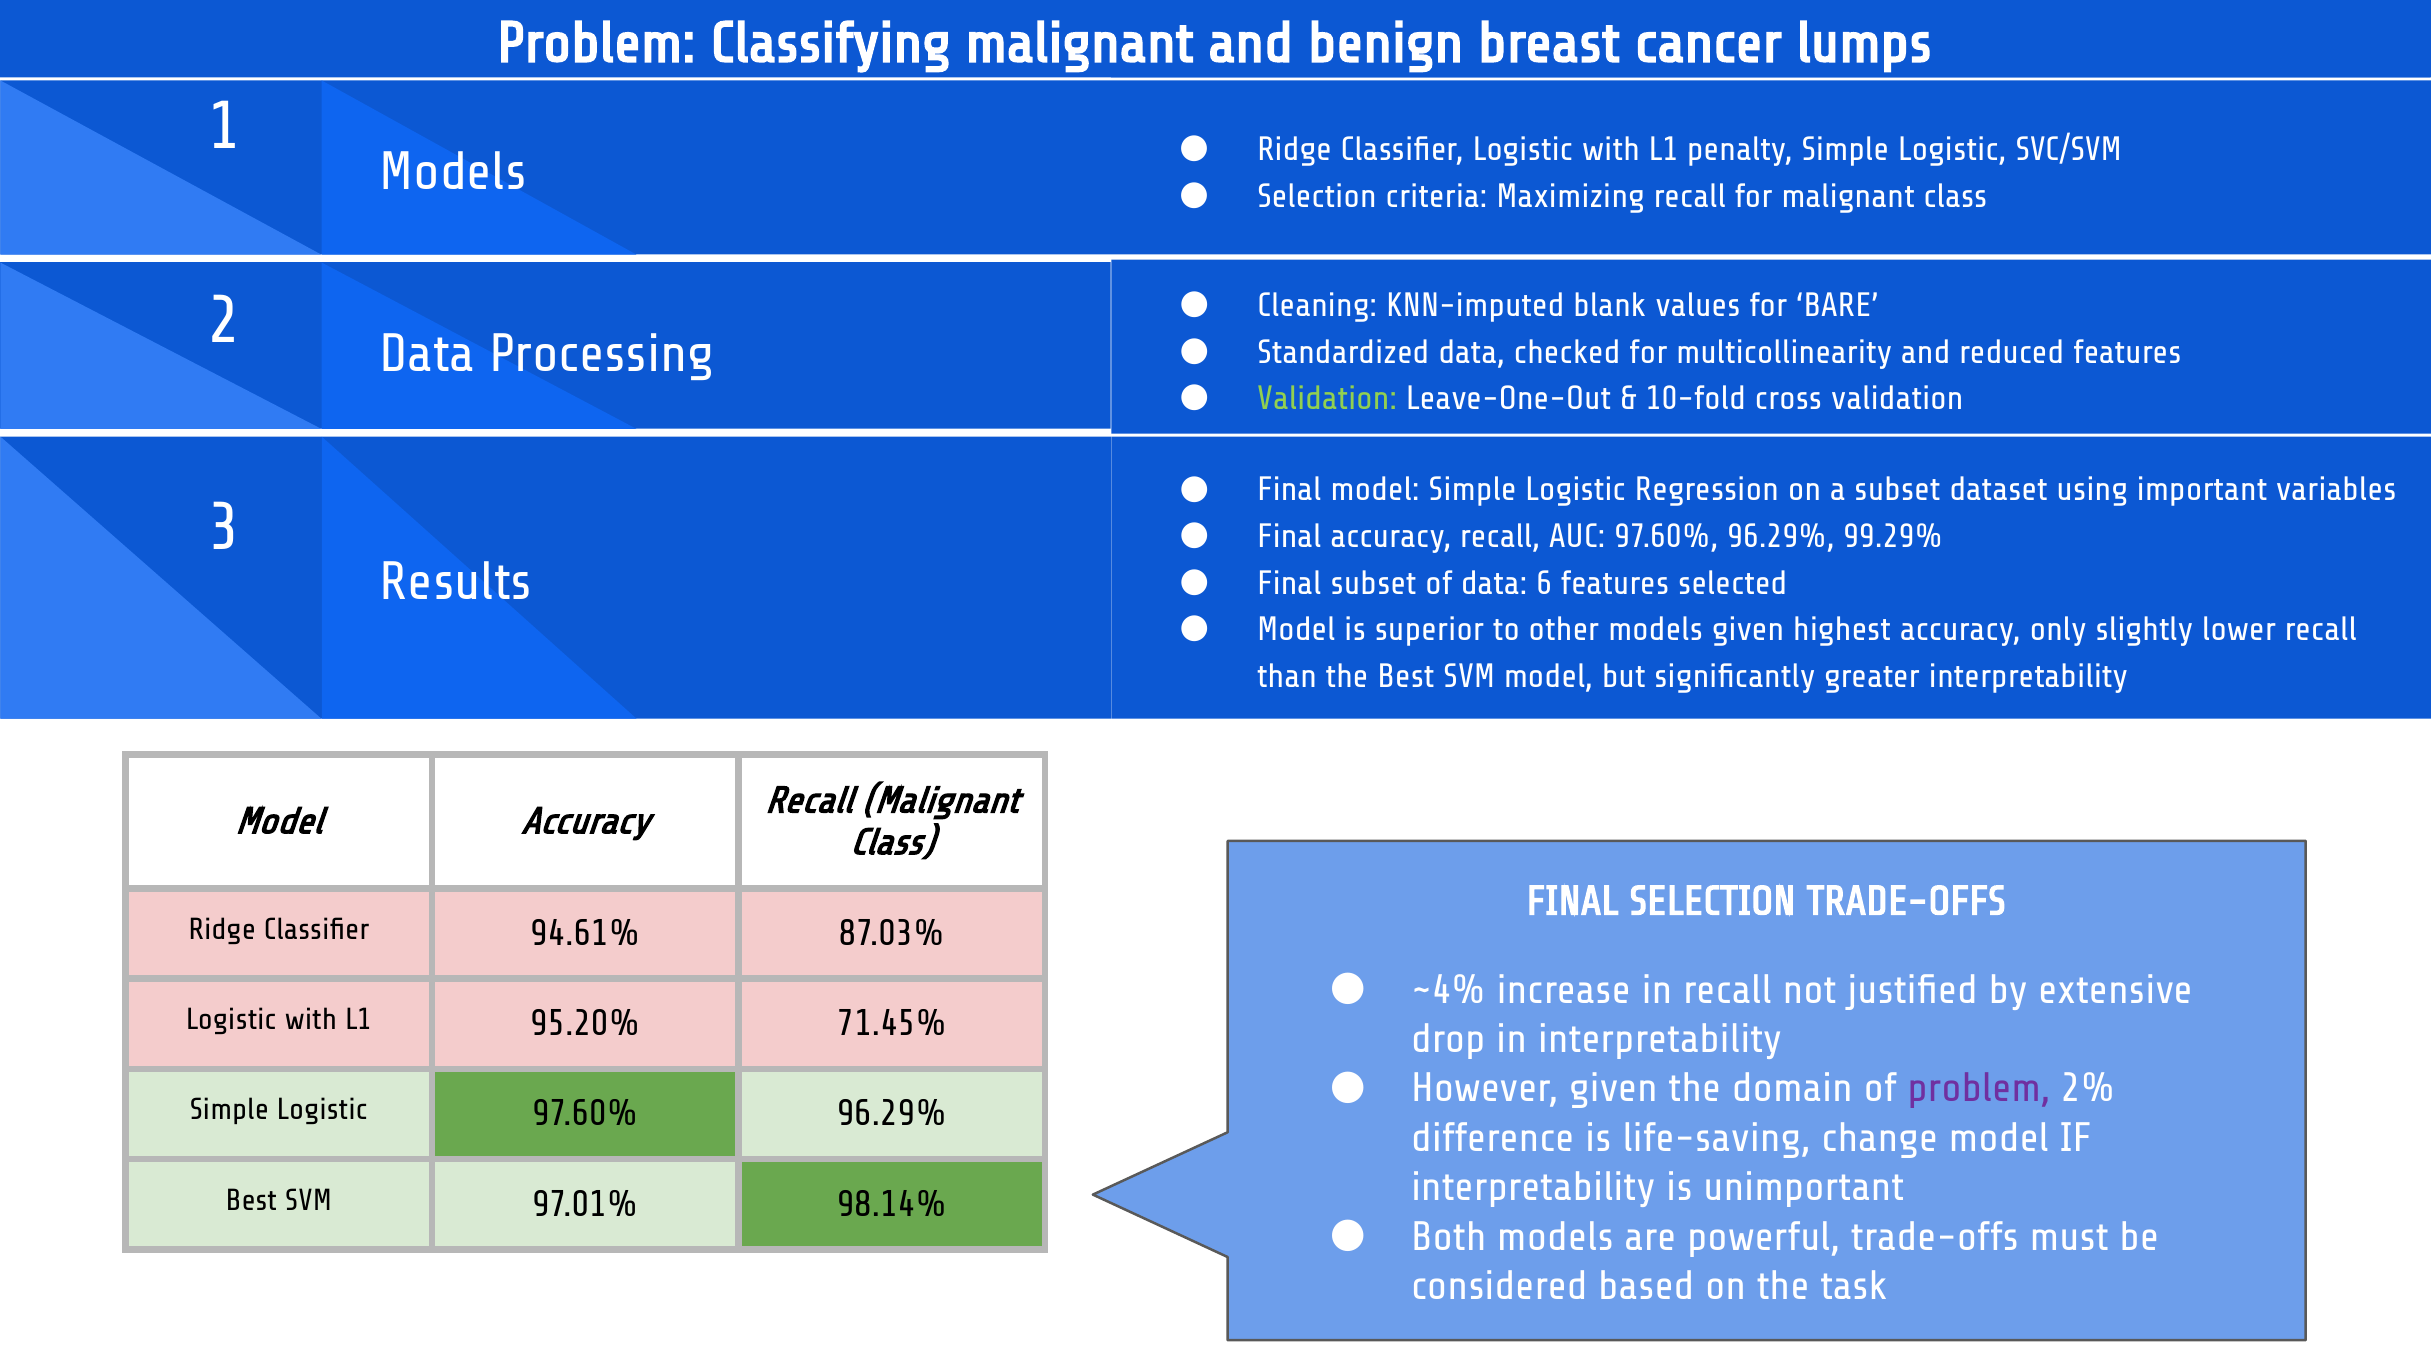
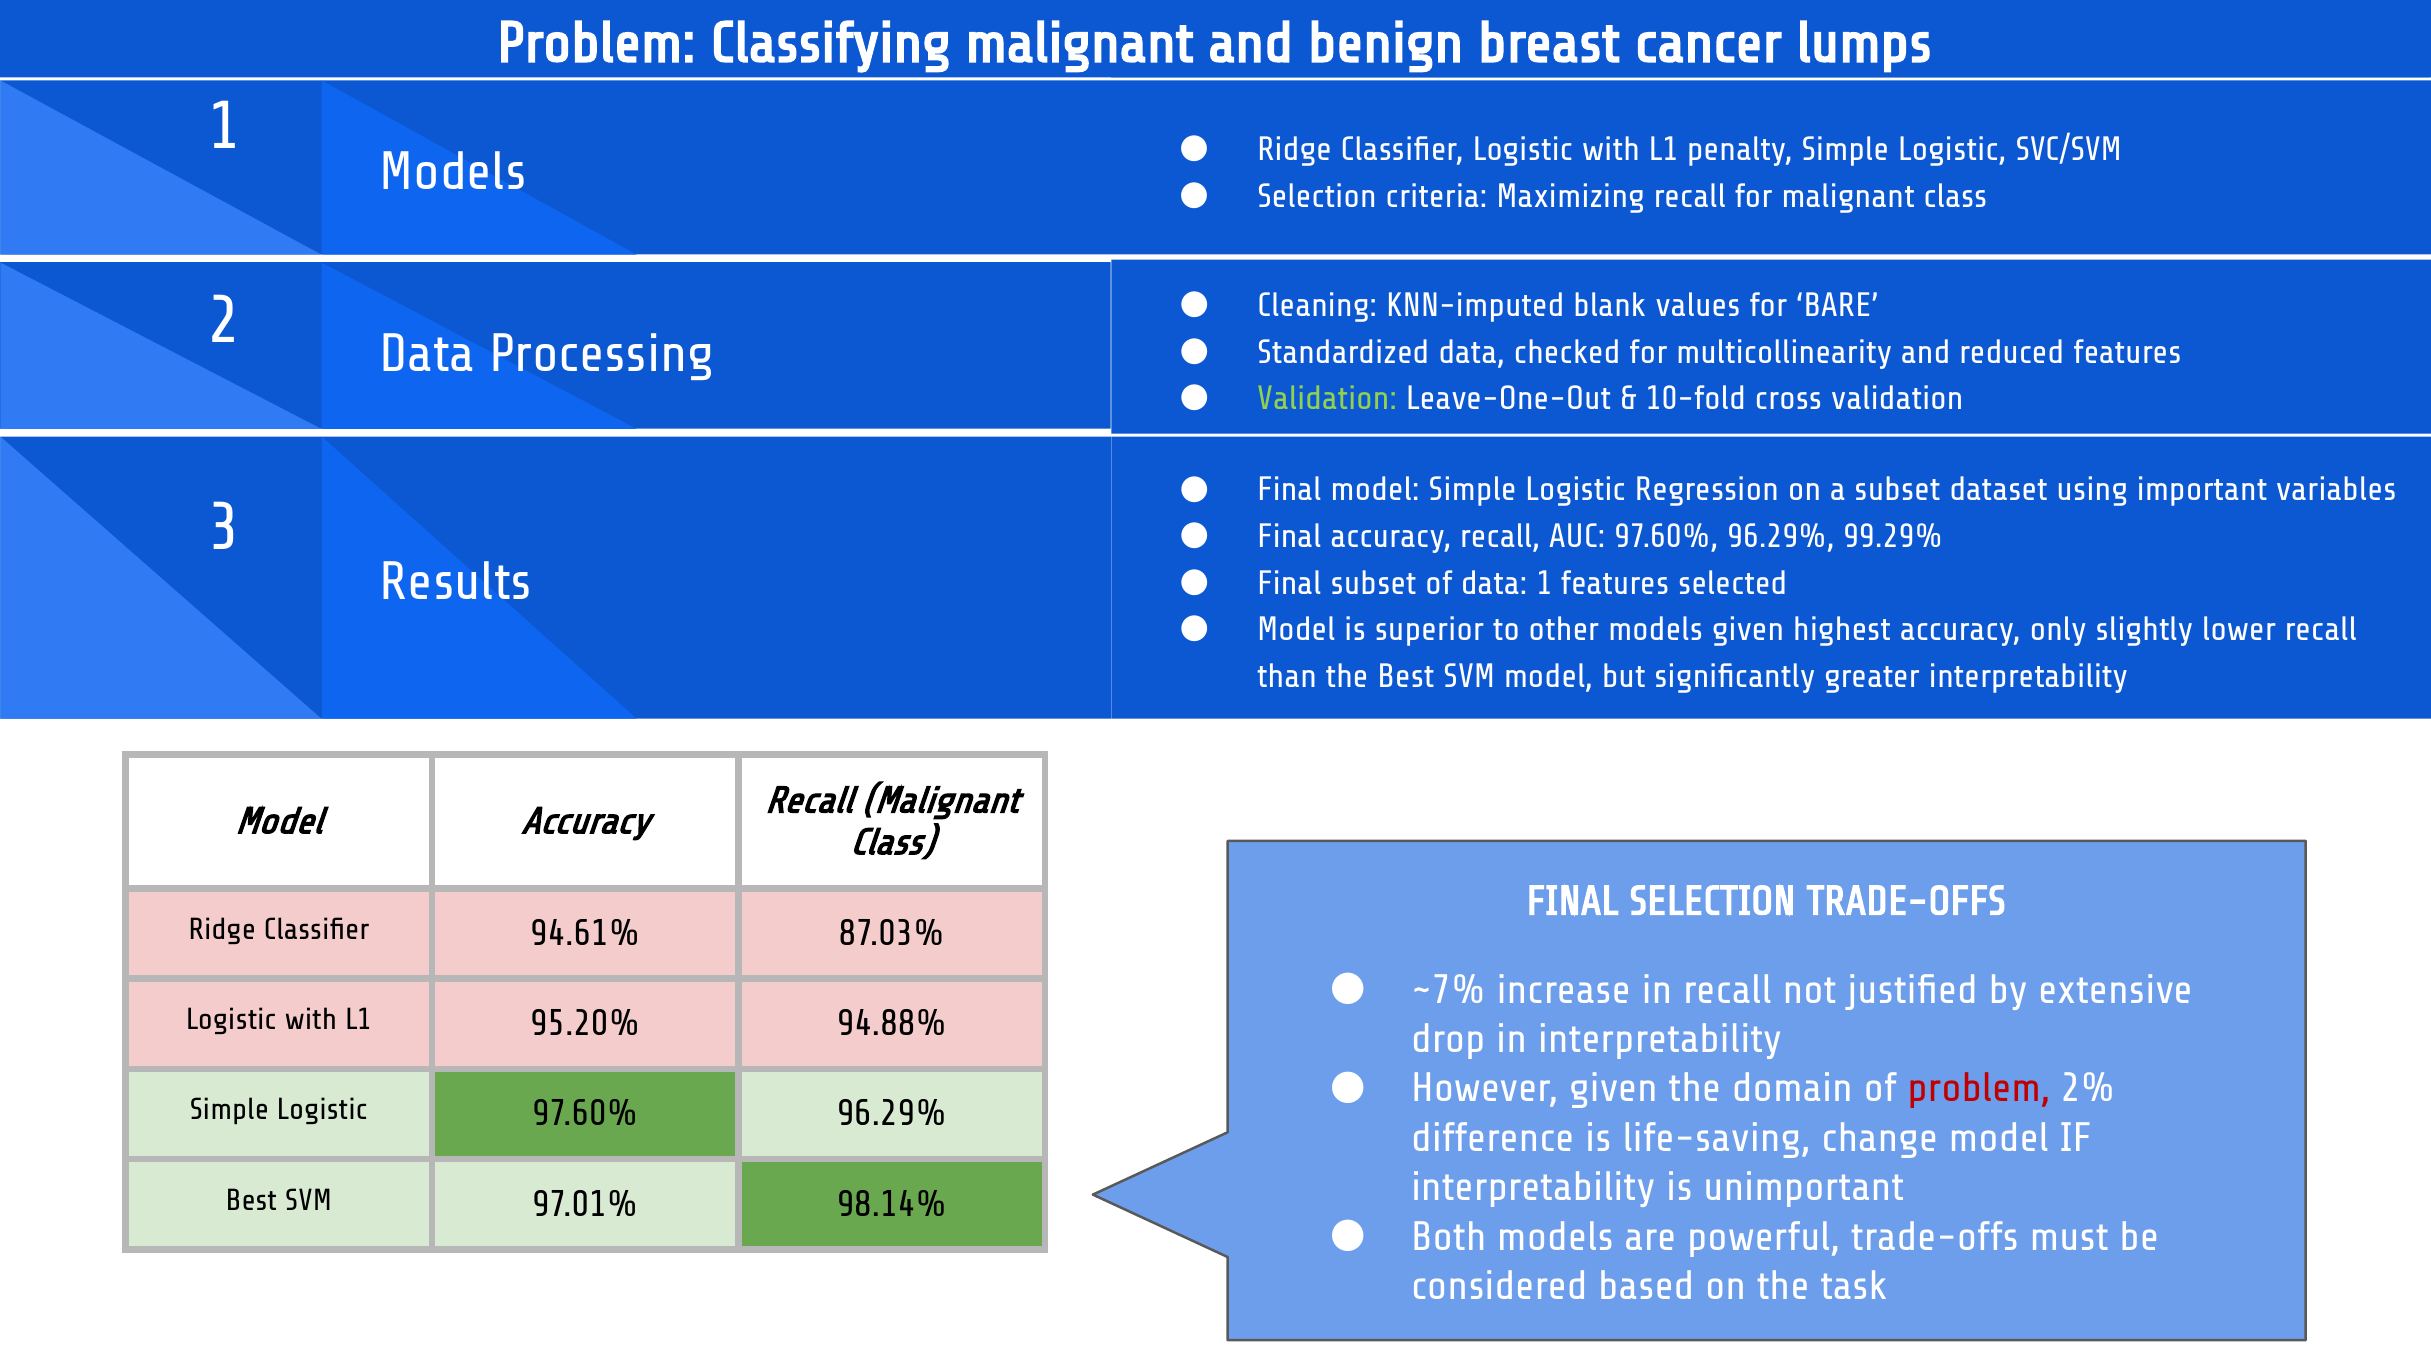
data 6: 6 -> 1 (1544, 583)
~4%: ~4% -> ~7% (1449, 989)
71.45%: 71.45% -> 94.88% (892, 1023)
problem colour: purple -> red (1979, 1088)
